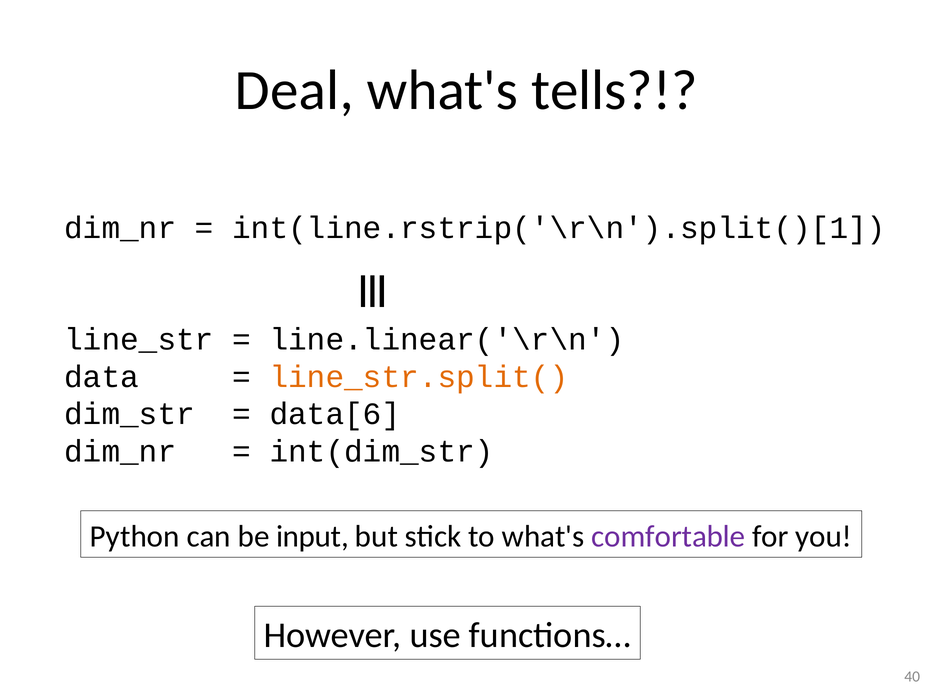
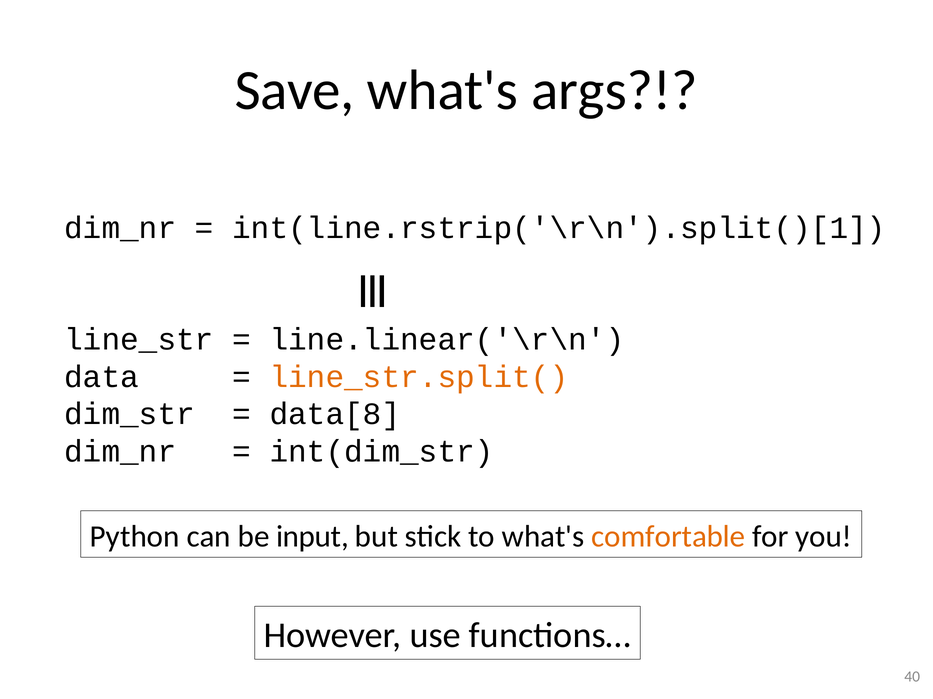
Deal: Deal -> Save (295, 90)
tells: tells -> args (614, 90)
data[6: data[6 -> data[8 (335, 415)
comfortable colour: purple -> orange (668, 537)
